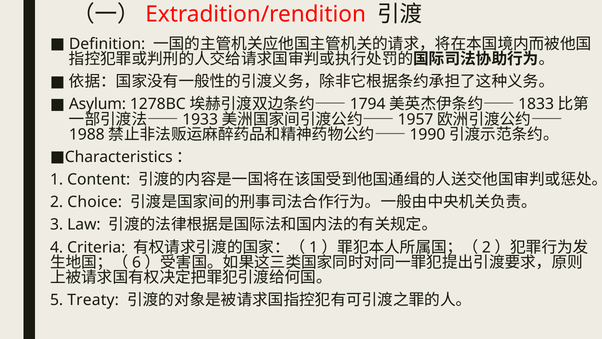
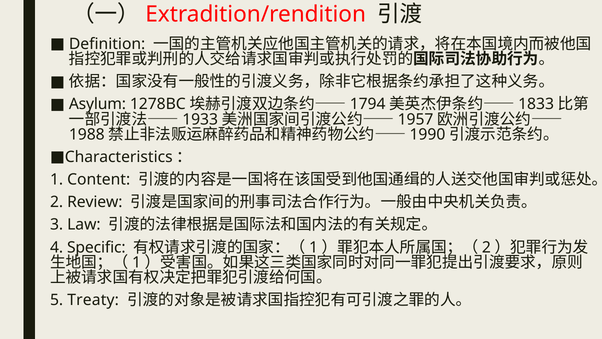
Choice: Choice -> Review (95, 202)
Criteria: Criteria -> Specific (96, 247)
6: 6 -> 1 (137, 262)
